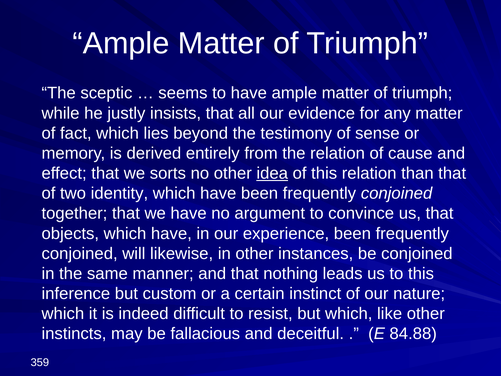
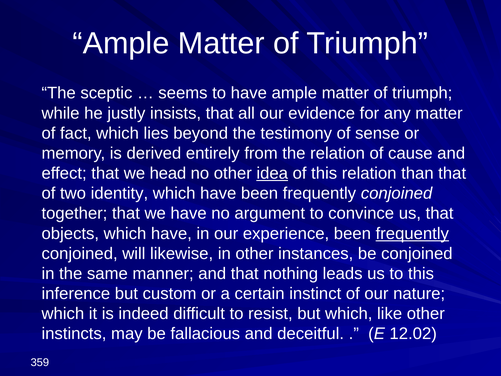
sorts: sorts -> head (168, 173)
frequently underline: none -> present (412, 233)
84.88: 84.88 -> 12.02 (413, 334)
